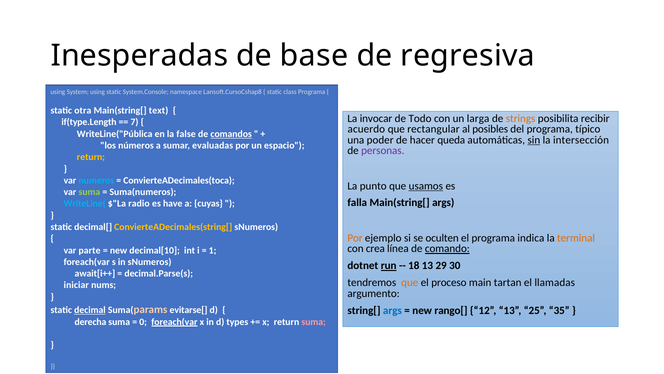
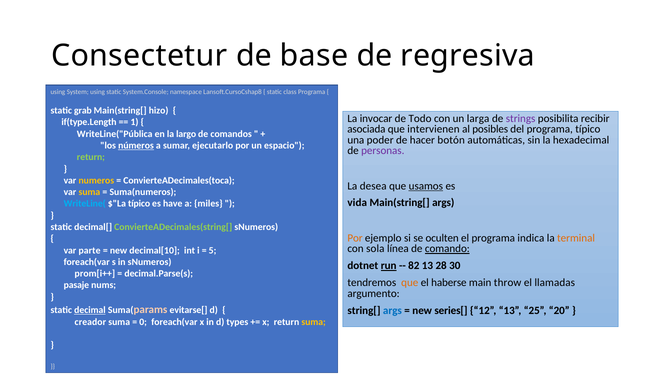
Inesperadas: Inesperadas -> Consectetur (139, 56)
otra: otra -> grab (83, 110)
text: text -> hizo (159, 110)
strings colour: orange -> purple (521, 118)
7: 7 -> 1 (134, 122)
acuerdo: acuerdo -> asociada (366, 129)
rectangular: rectangular -> intervienen (433, 129)
false: false -> largo (186, 134)
comandos underline: present -> none (231, 134)
queda: queda -> botón (451, 140)
sin underline: present -> none (534, 140)
intersección: intersección -> hexadecimal (581, 140)
números underline: none -> present (136, 145)
evaluadas: evaluadas -> ejecutarlo (213, 145)
return colour: yellow -> light green (91, 157)
numeros colour: light blue -> yellow (96, 180)
punto: punto -> desea (373, 186)
suma colour: light green -> yellow (89, 192)
falla: falla -> vida (357, 203)
$"La radio: radio -> típico (139, 204)
cuyas: cuyas -> miles (208, 204)
ConvierteADecimales(string[ colour: yellow -> light green (173, 227)
crea: crea -> sola (375, 248)
1: 1 -> 5 (213, 250)
18: 18 -> 82 (414, 265)
29: 29 -> 28 (441, 265)
await[i++: await[i++ -> prom[i++ (95, 273)
proceso: proceso -> haberse (449, 282)
tartan: tartan -> throw (508, 282)
iniciar: iniciar -> pasaje (76, 285)
rango[: rango[ -> series[ (451, 310)
35: 35 -> 20 (559, 310)
derecha: derecha -> creador (90, 321)
foreach(var underline: present -> none (174, 321)
suma colour: pink -> yellow (314, 321)
